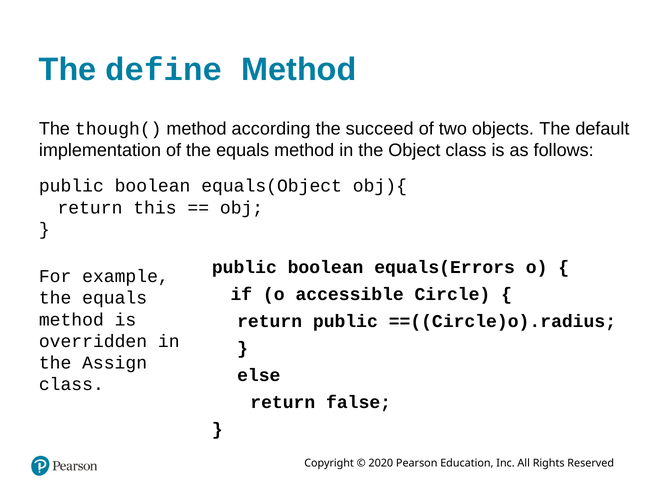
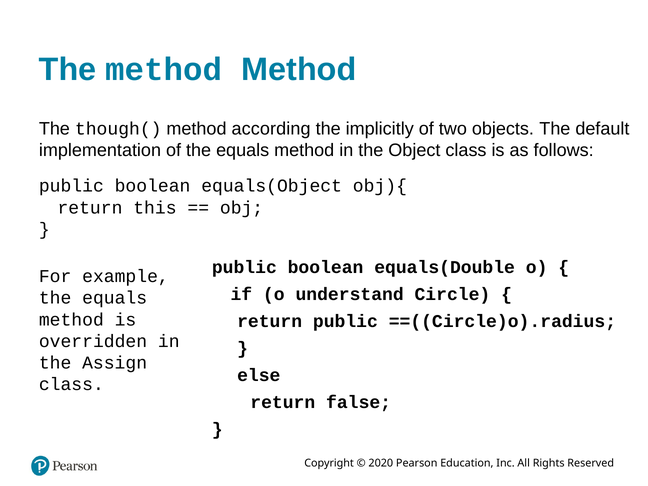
The define: define -> method (164, 69)
succeed: succeed -> implicitly (380, 129)
equals(Errors: equals(Errors -> equals(Double (445, 267)
accessible: accessible -> understand (350, 294)
